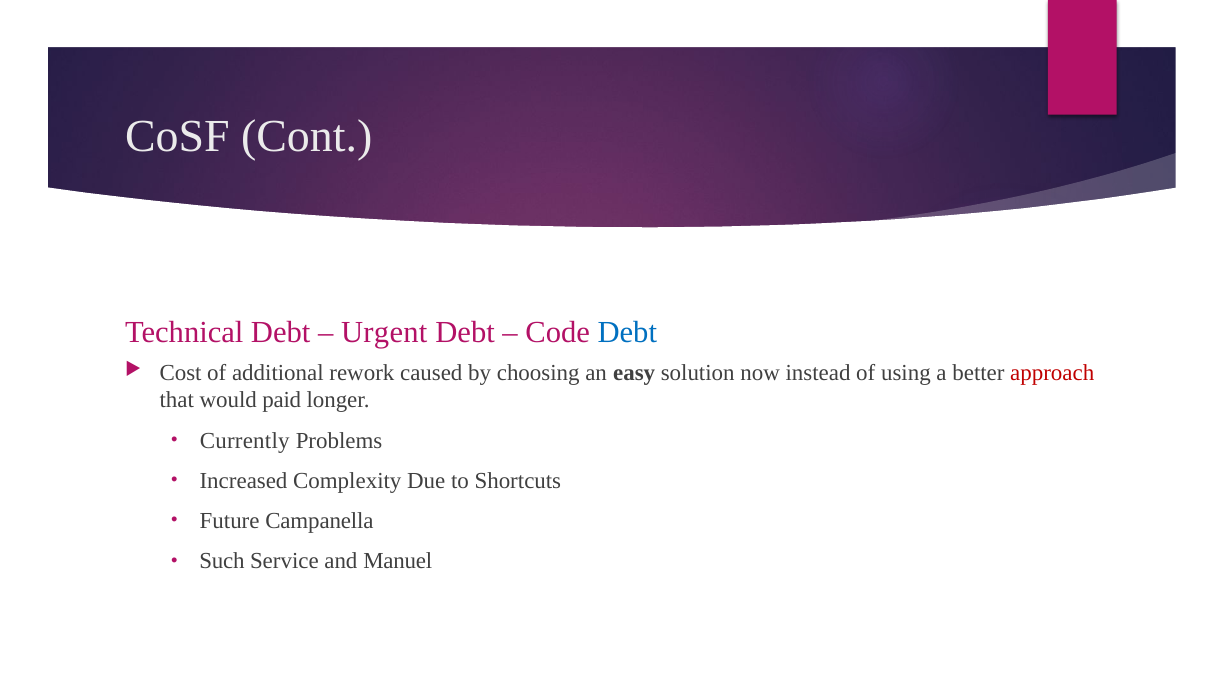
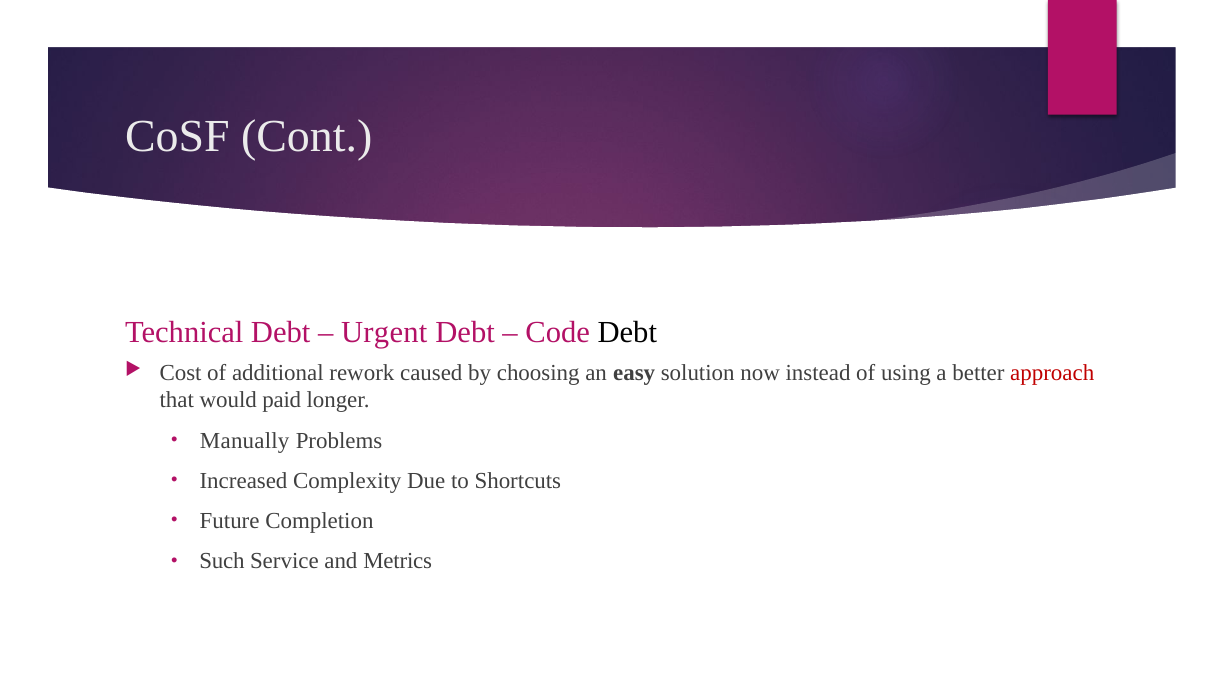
Debt colour: blue -> black (627, 332)
Currently: Currently -> Manually (245, 441)
Campanella: Campanella -> Completion (319, 522)
Manuel: Manuel -> Metrics (398, 562)
